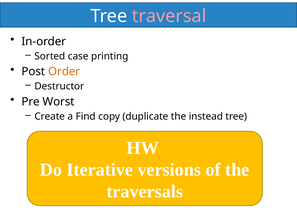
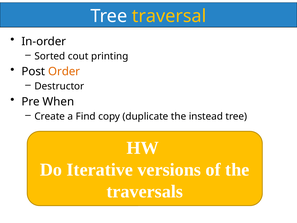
traversal colour: pink -> yellow (169, 16)
case: case -> cout (78, 56)
Worst: Worst -> When (58, 101)
